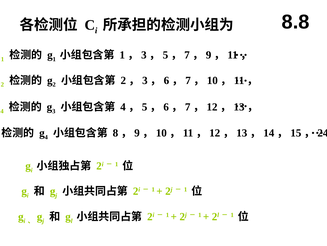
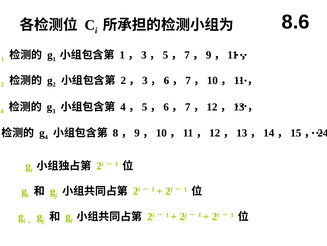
8.8: 8.8 -> 8.6 (296, 22)
